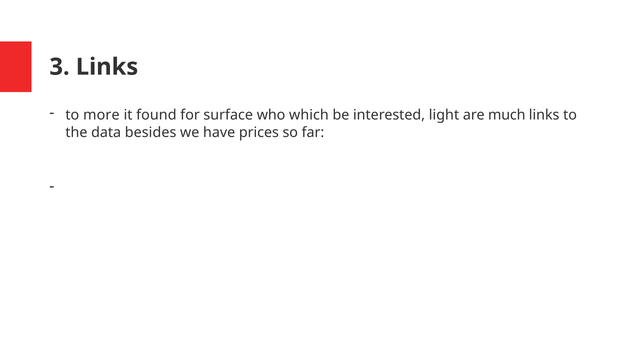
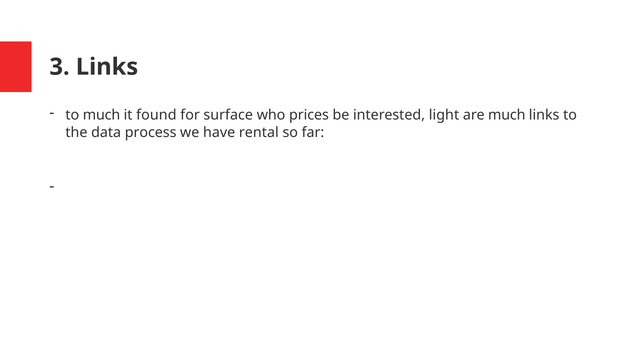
to more: more -> much (102, 115)
which: which -> prices (309, 115)
besides: besides -> process (151, 132)
prices: prices -> rental (259, 132)
